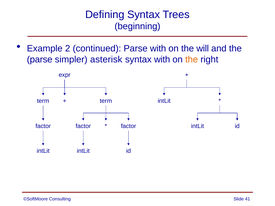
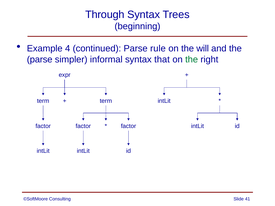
Defining: Defining -> Through (105, 15)
2: 2 -> 4 (68, 49)
Parse with: with -> rule (158, 49)
asterisk: asterisk -> informal (106, 60)
syntax with: with -> that (162, 60)
the colour: orange -> green (192, 60)
